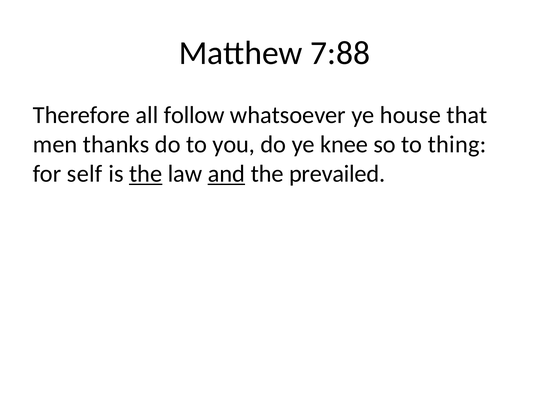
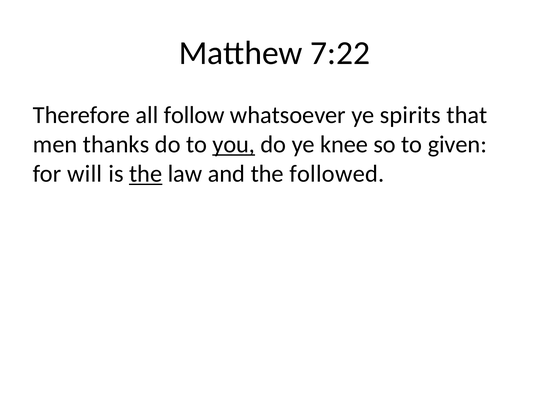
7:88: 7:88 -> 7:22 (340, 53)
house: house -> spirits (410, 115)
you underline: none -> present (234, 144)
thing: thing -> given (457, 144)
self: self -> will (85, 174)
and underline: present -> none (226, 174)
prevailed: prevailed -> followed (337, 174)
